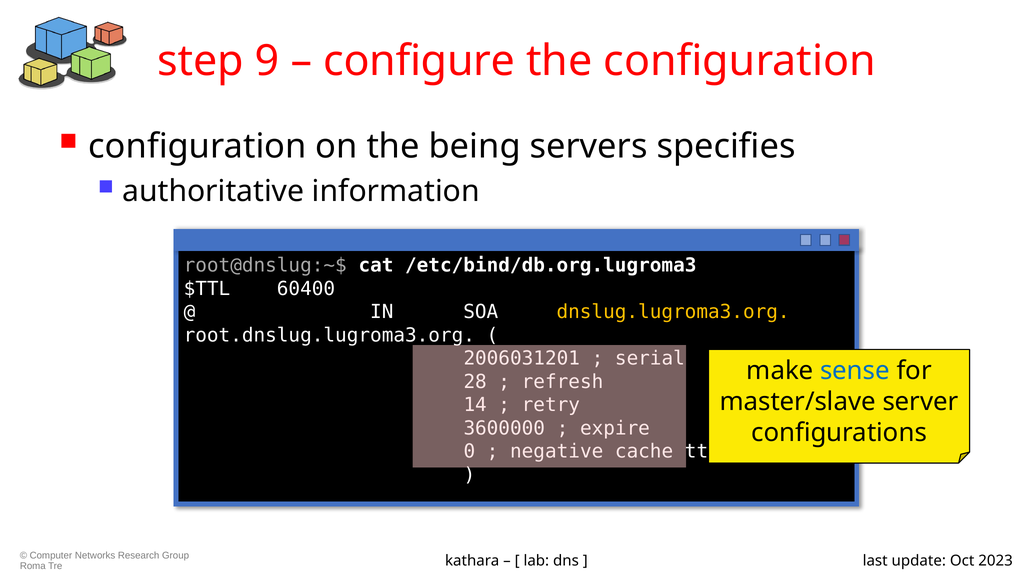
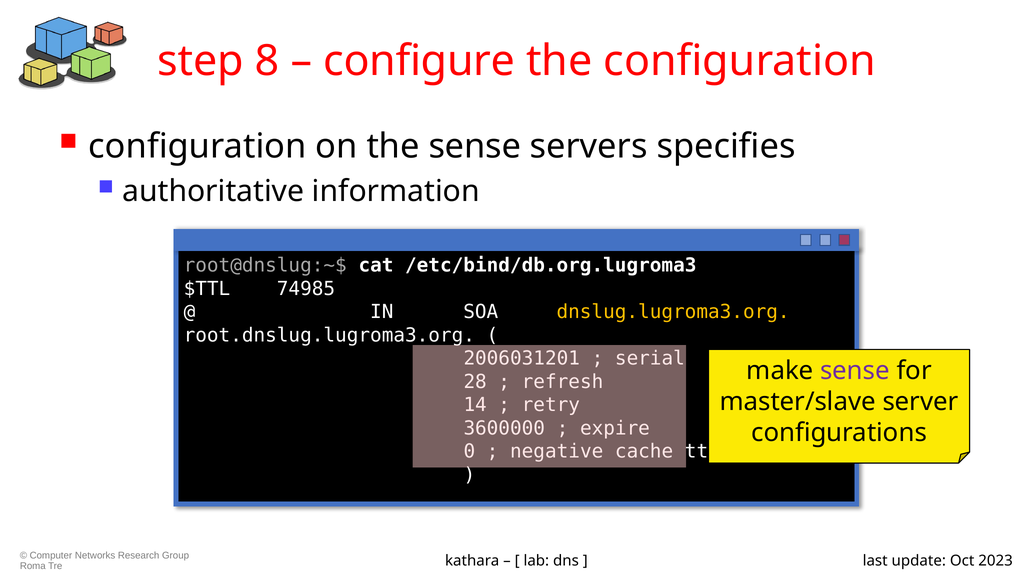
9: 9 -> 8 (267, 61)
the being: being -> sense (475, 147)
60400: 60400 -> 74985 (306, 289)
sense colour: blue -> purple (855, 371)
